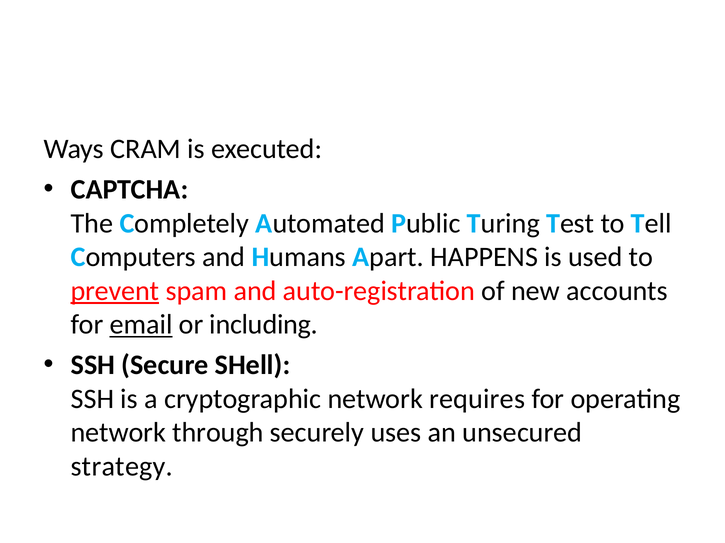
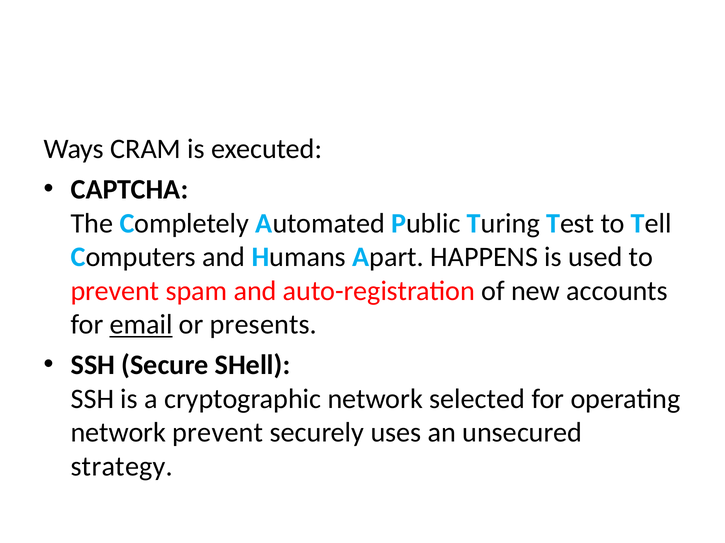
prevent underline: present -> none (115, 291)
including: including -> presents (263, 325)
requires: requires -> selected (477, 399)
network through: through -> prevent (218, 433)
